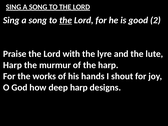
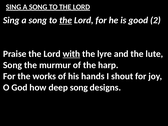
with underline: none -> present (71, 54)
Harp: Harp -> Song (13, 65)
deep harp: harp -> song (79, 87)
